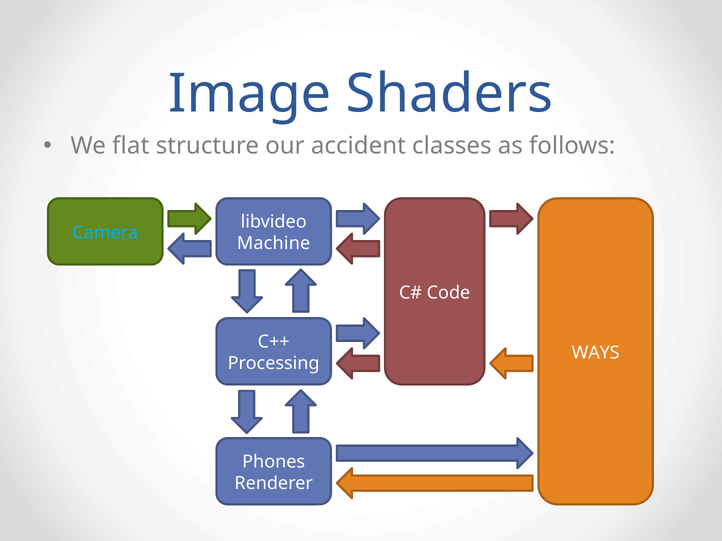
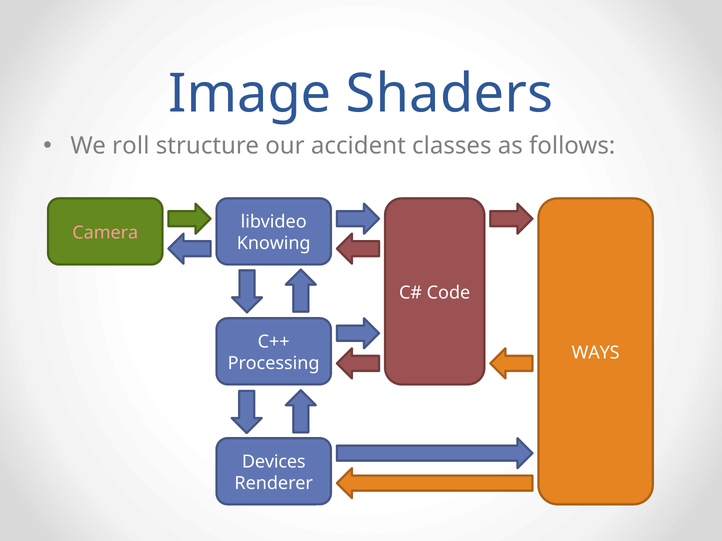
flat: flat -> roll (131, 146)
Camera colour: light blue -> pink (105, 233)
Machine: Machine -> Knowing (274, 244)
Phones: Phones -> Devices (274, 462)
